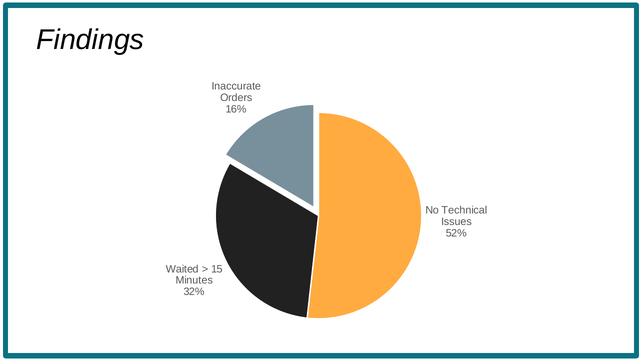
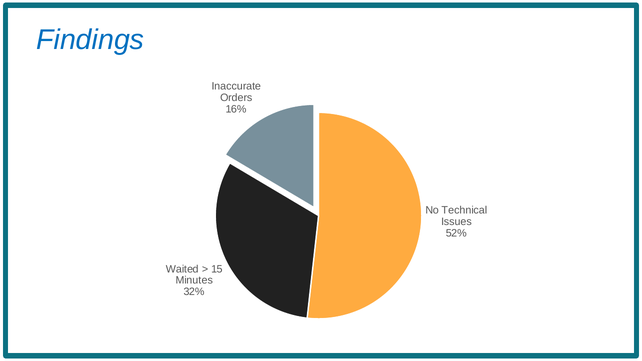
Findings colour: black -> blue (90, 40)
